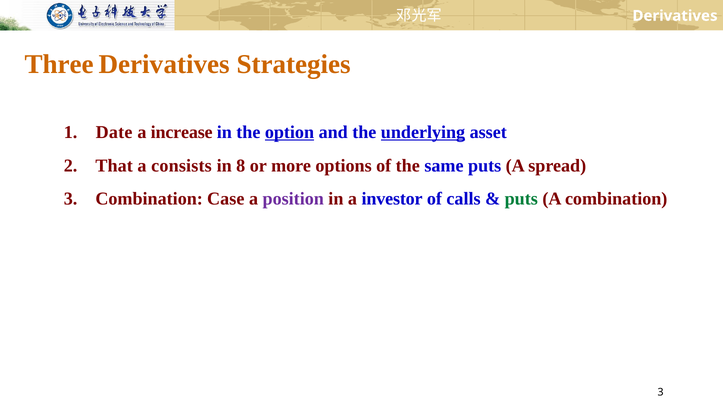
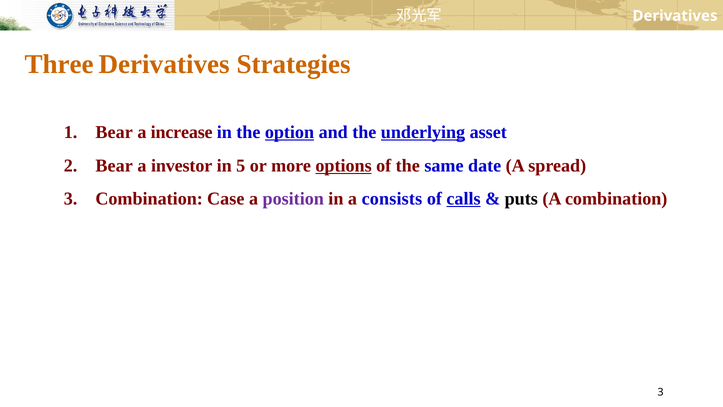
Date: Date -> Bear (114, 132)
2 That: That -> Bear (114, 165)
consists: consists -> investor (182, 165)
8: 8 -> 5 (241, 165)
options underline: none -> present (344, 165)
same puts: puts -> date (485, 165)
investor: investor -> consists (392, 199)
calls underline: none -> present (464, 199)
puts colour: green -> black (521, 199)
